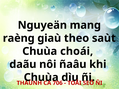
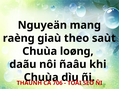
choái: choái -> loøng (77, 51)
